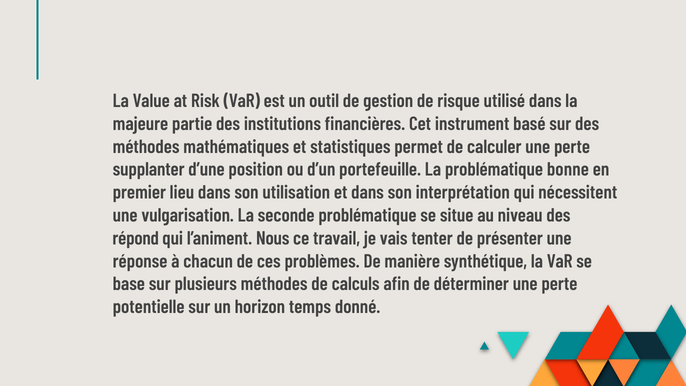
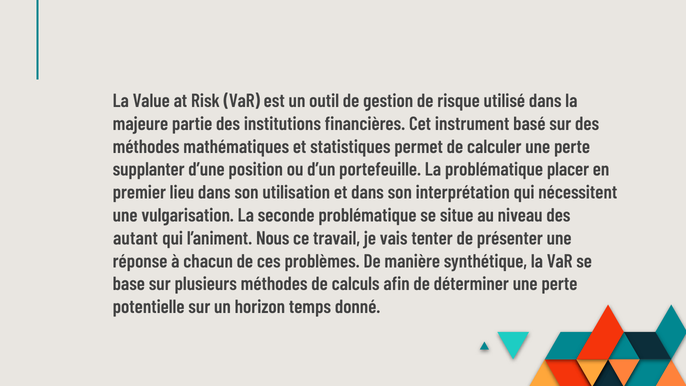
bonne: bonne -> placer (568, 170)
répond: répond -> autant (136, 238)
